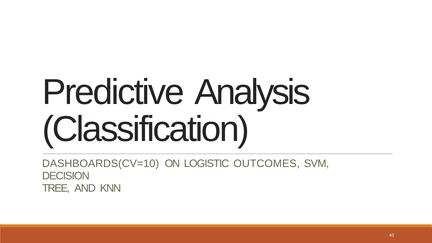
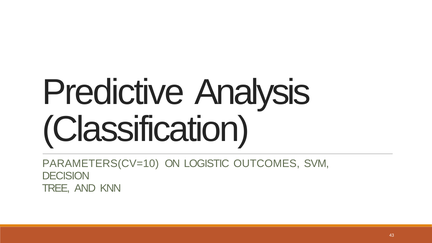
DASHBOARDS(CV=10: DASHBOARDS(CV=10 -> PARAMETERS(CV=10 (101, 164)
